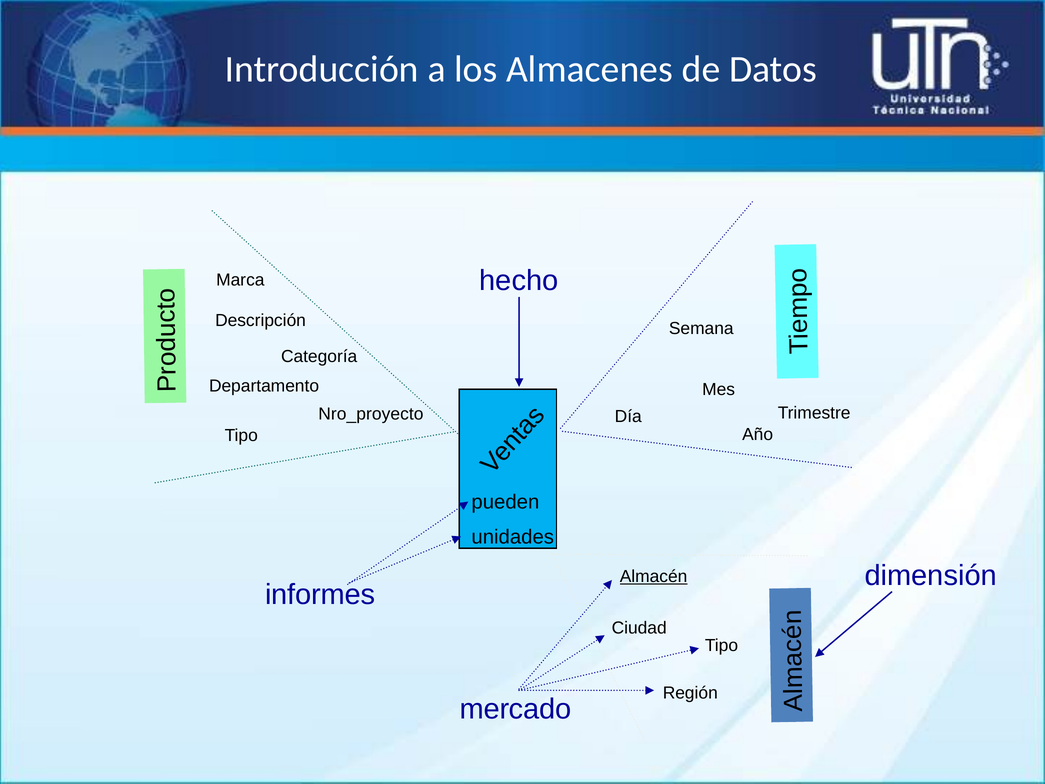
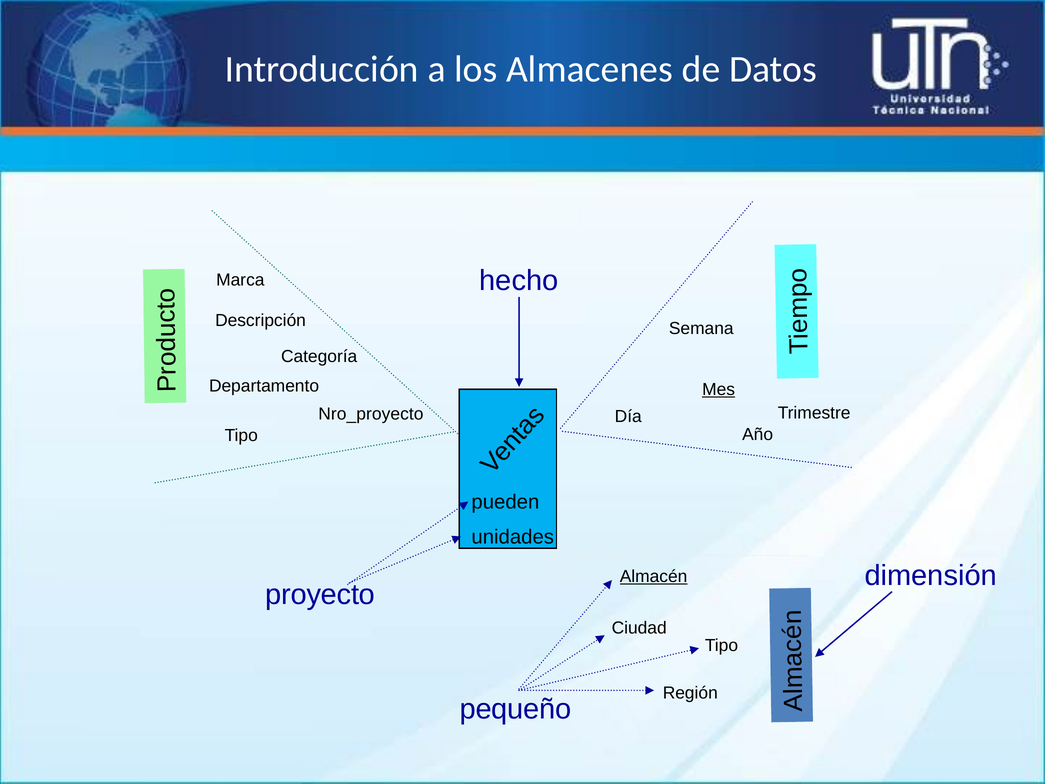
Mes underline: none -> present (719, 389)
informes: informes -> proyecto (320, 594)
mercado: mercado -> pequeño (515, 709)
